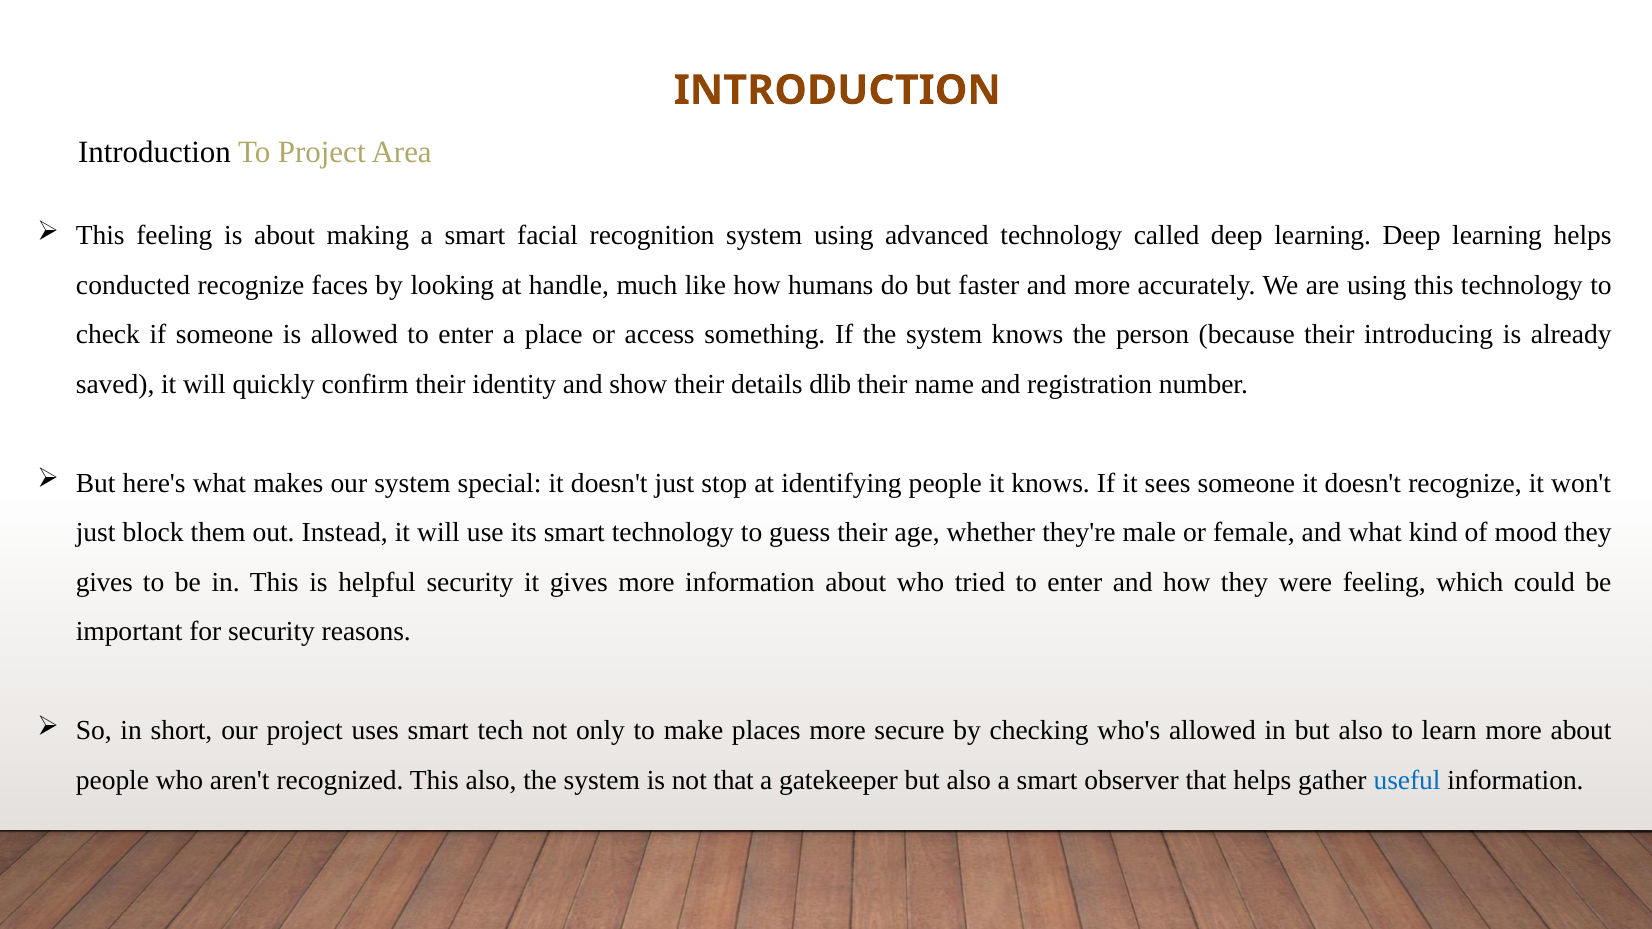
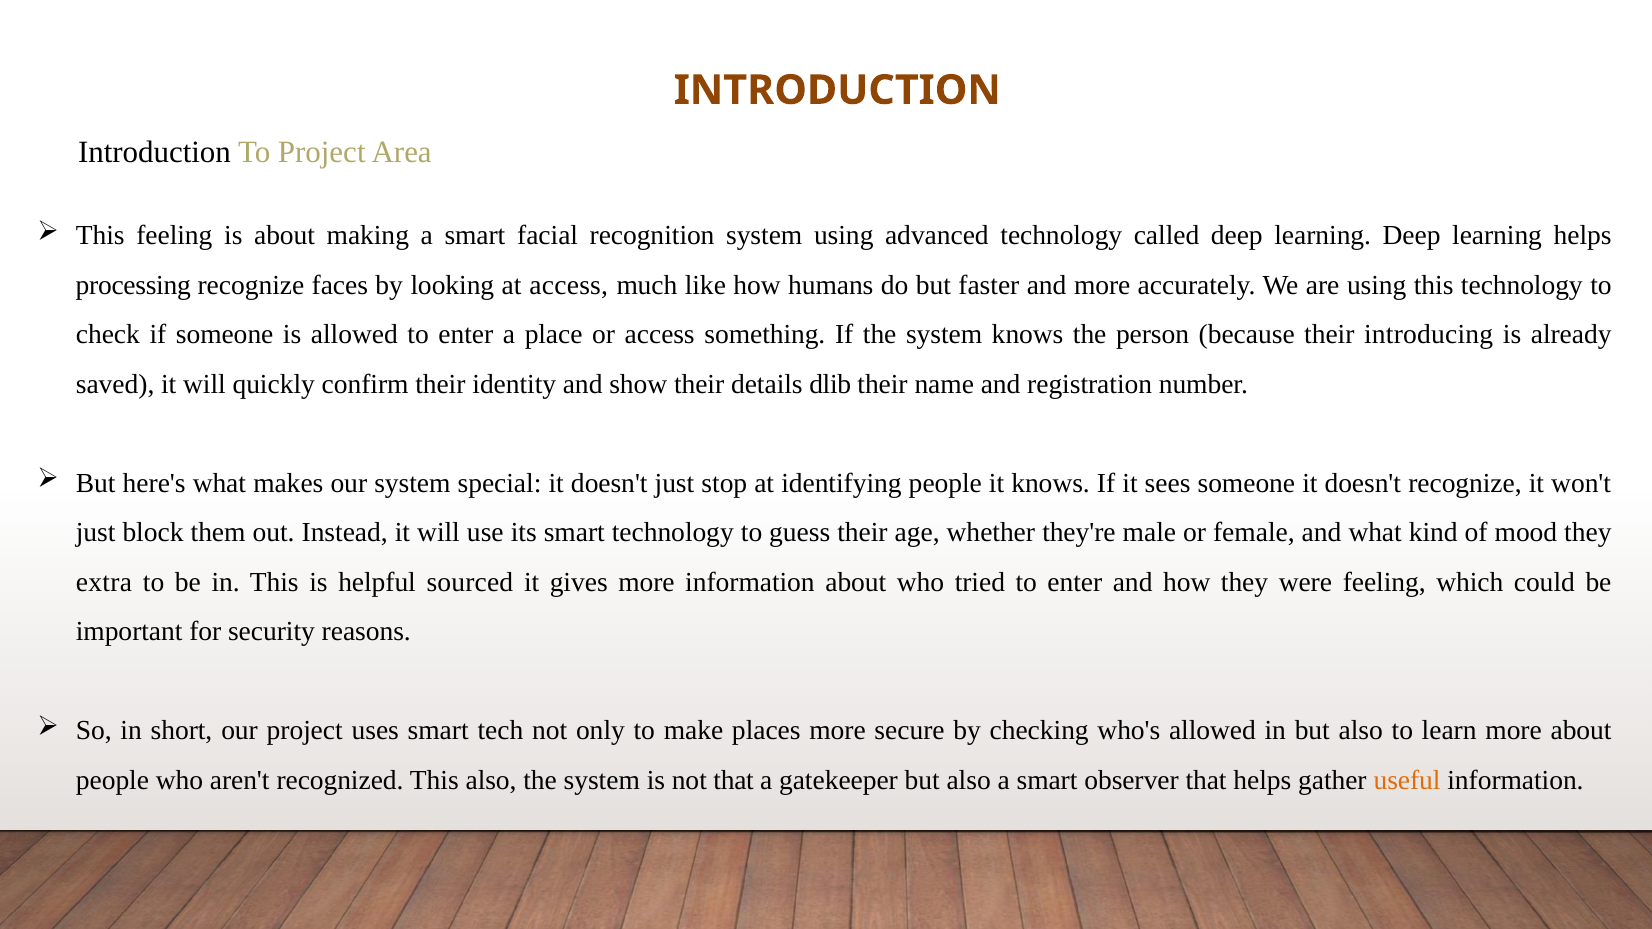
conducted: conducted -> processing (133, 285)
at handle: handle -> access (569, 285)
gives: gives -> extra (104, 582)
helpful security: security -> sourced (470, 582)
useful colour: blue -> orange (1407, 780)
